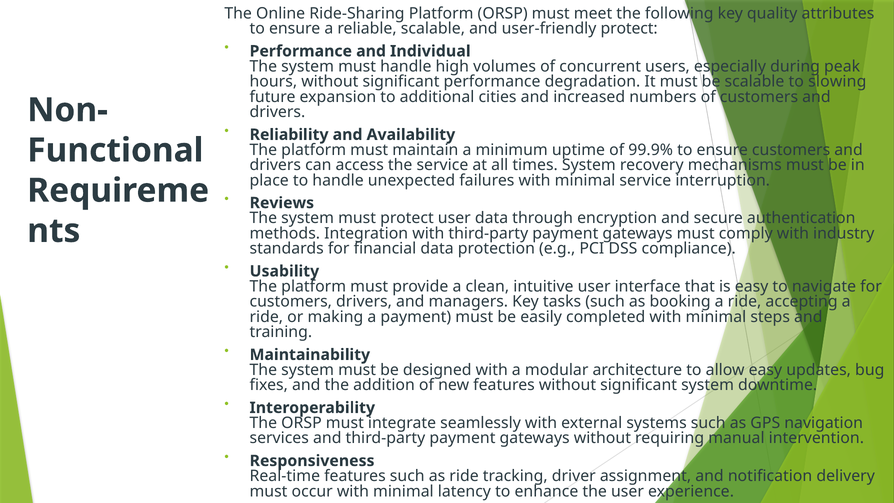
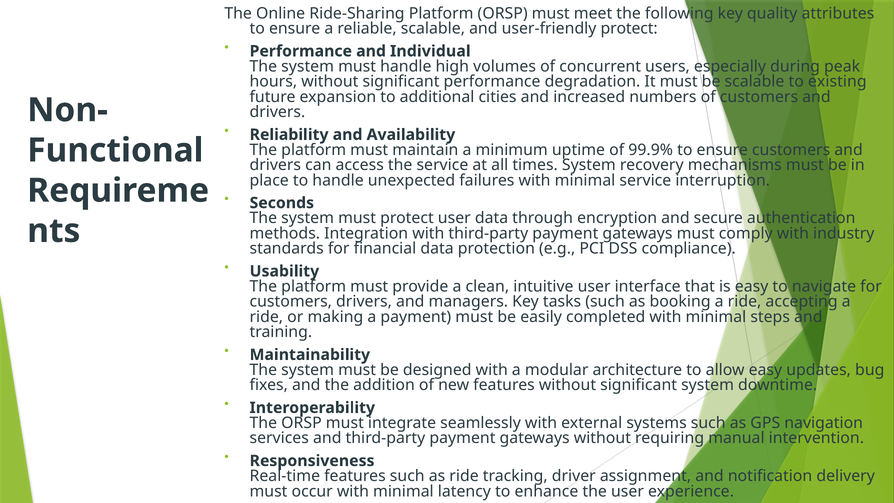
slowing: slowing -> existing (837, 82)
Reviews: Reviews -> Seconds (282, 203)
